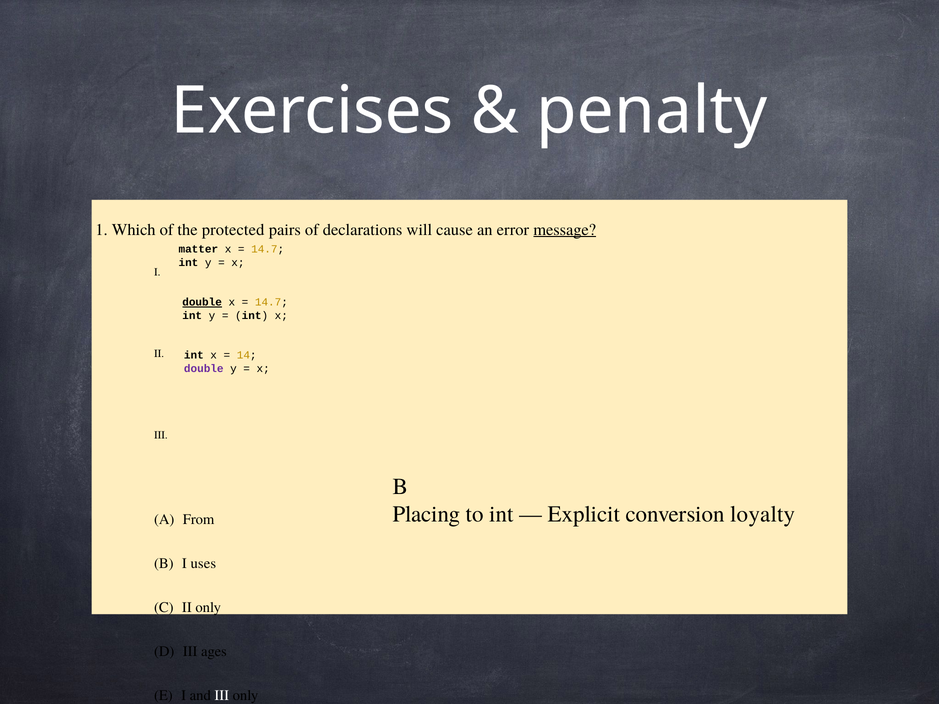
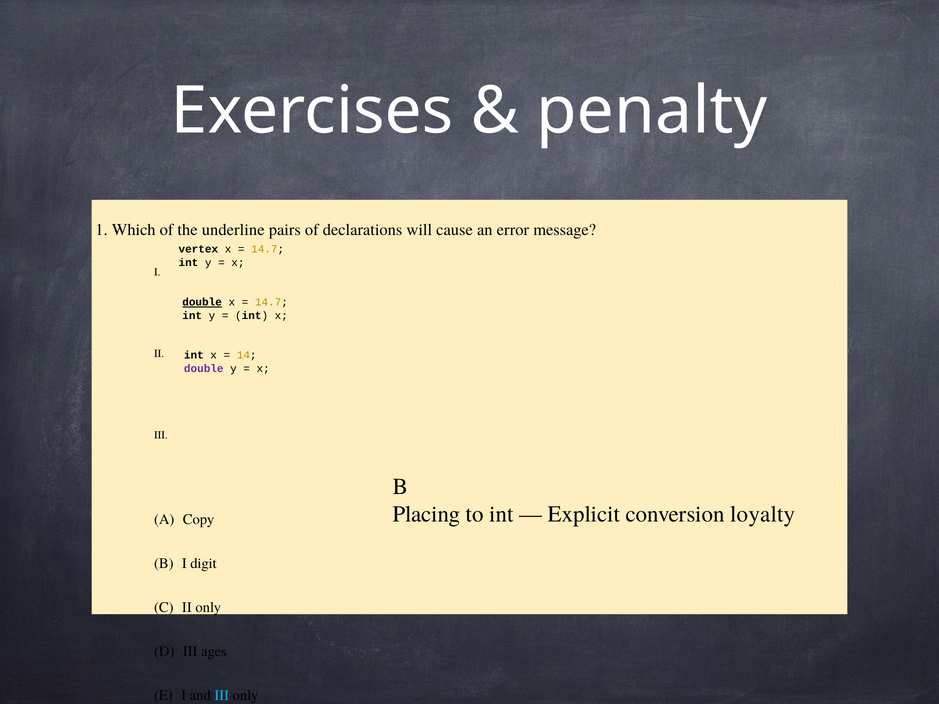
protected: protected -> underline (233, 230)
message underline: present -> none (565, 230)
matter: matter -> vertex (198, 249)
From: From -> Copy (199, 519)
uses: uses -> digit (203, 563)
III colour: white -> light blue (222, 695)
